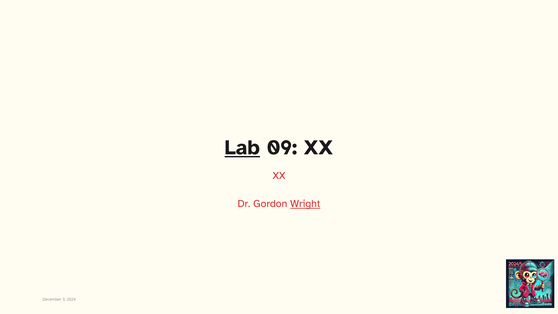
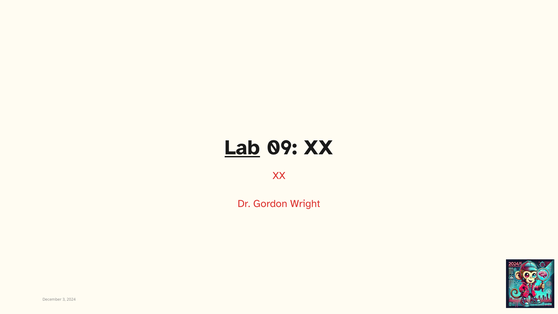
Wright underline: present -> none (305, 204)
